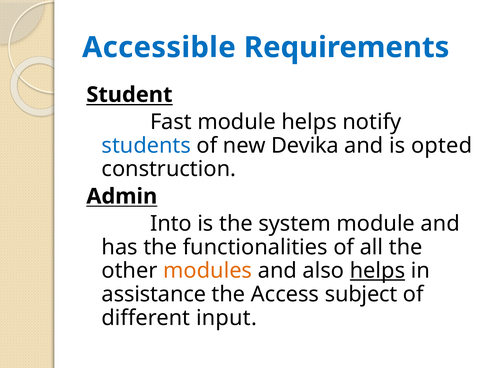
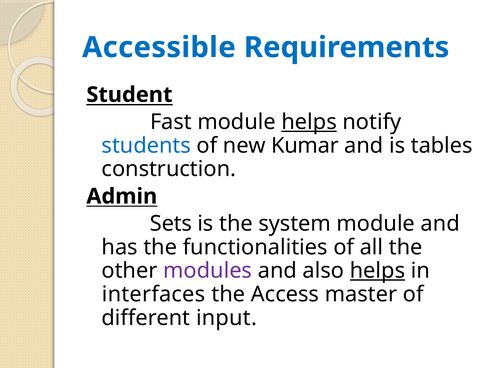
helps underline: none -> present (309, 122)
Devika: Devika -> Kumar (305, 146)
opted: opted -> tables (442, 146)
Into: Into -> Sets (171, 224)
modules colour: orange -> purple (208, 271)
assistance: assistance -> interfaces (154, 294)
subject: subject -> master (361, 294)
